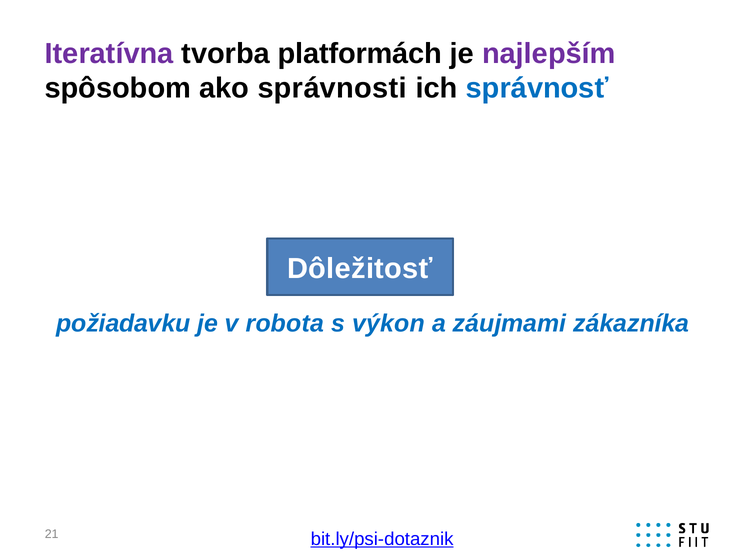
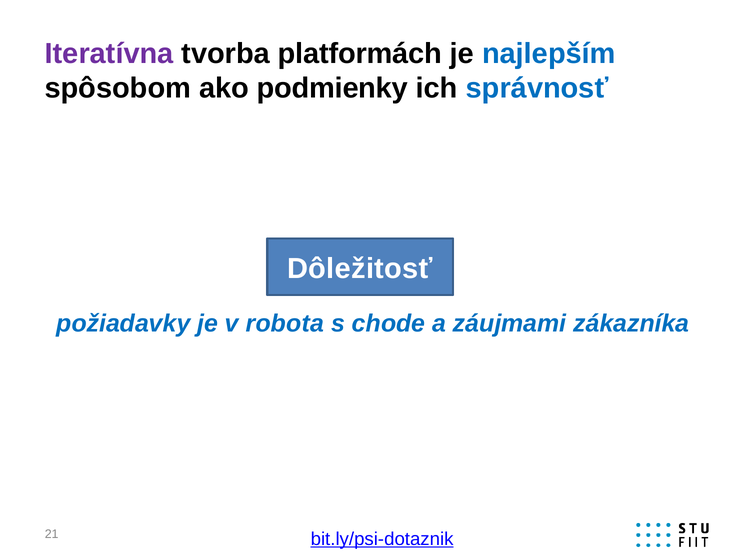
najlepším colour: purple -> blue (549, 54)
správnosti: správnosti -> podmienky (332, 88)
požiadavku: požiadavku -> požiadavky (123, 324)
výkon: výkon -> chode (389, 324)
